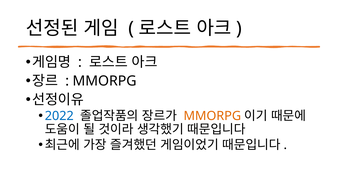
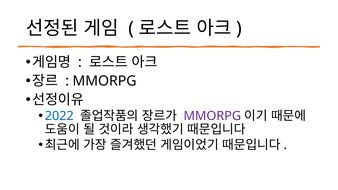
MMORPG colour: orange -> purple (212, 116)
